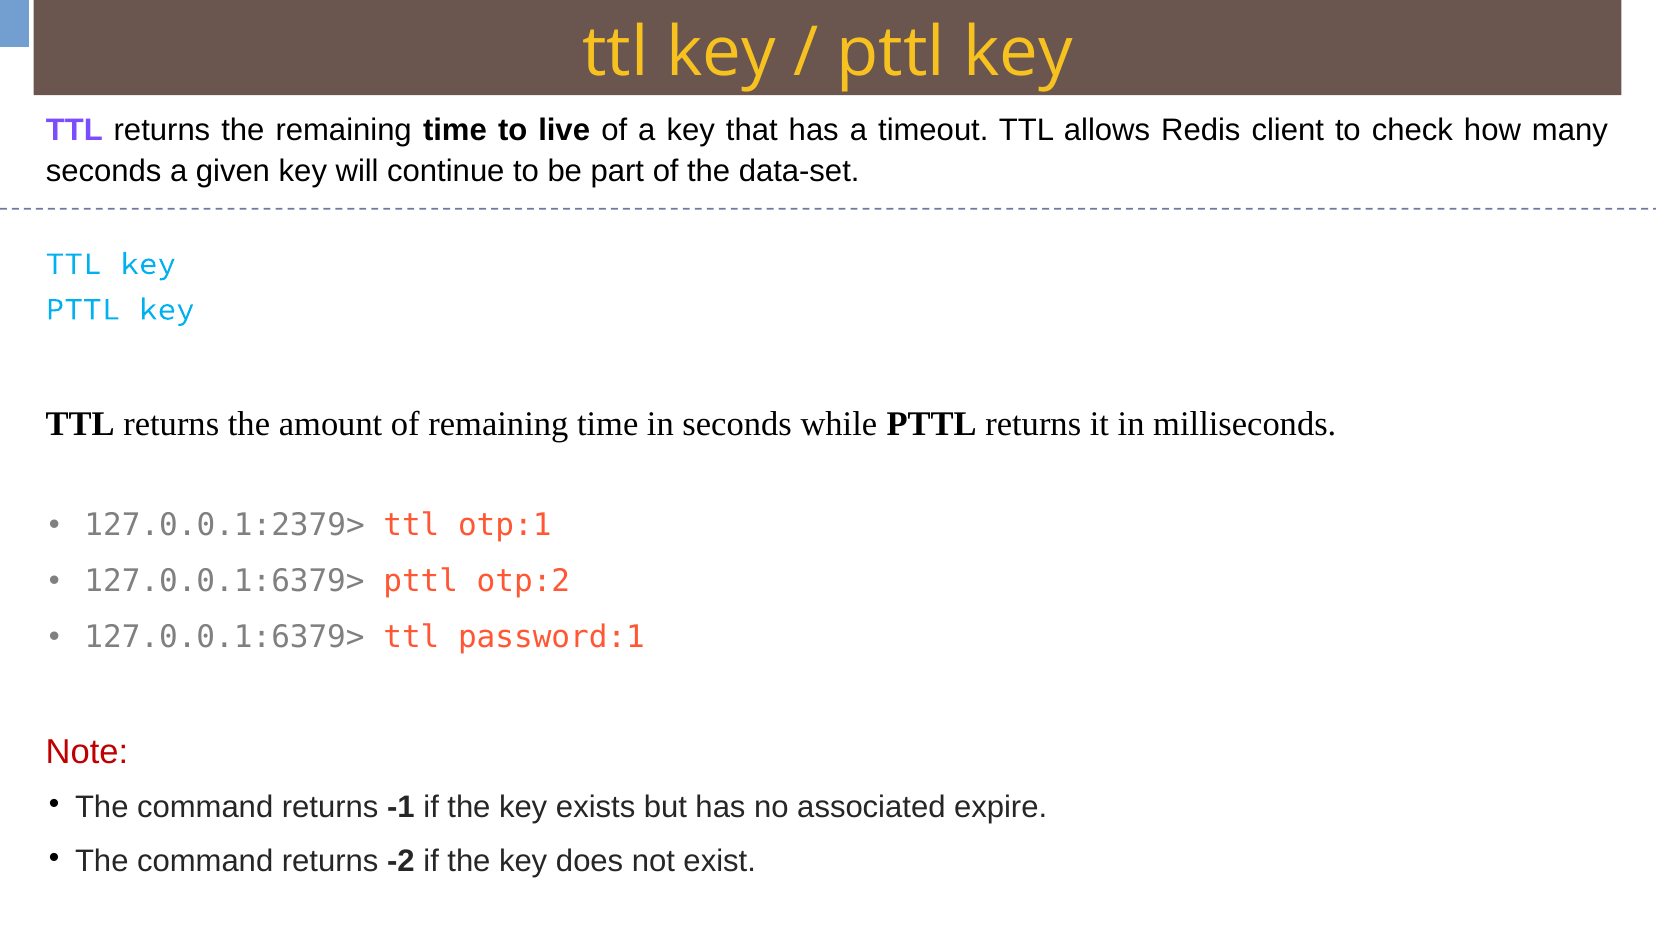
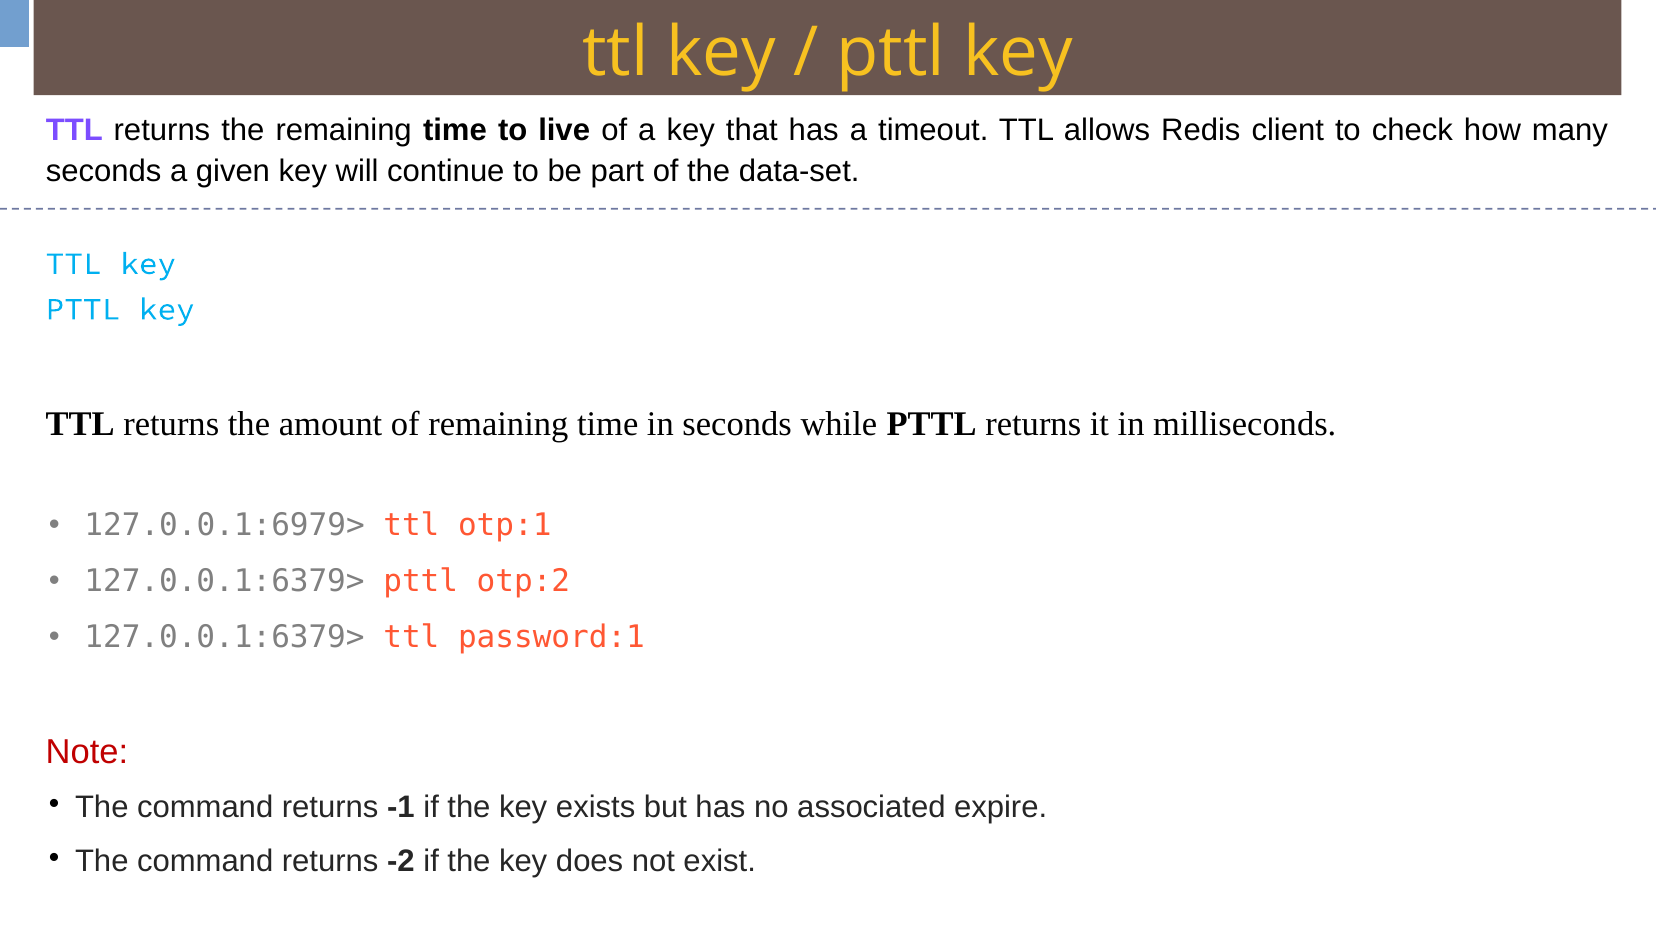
127.0.0.1:2379>: 127.0.0.1:2379> -> 127.0.0.1:6979> (225, 525)
